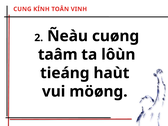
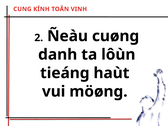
taâm: taâm -> danh (58, 55)
